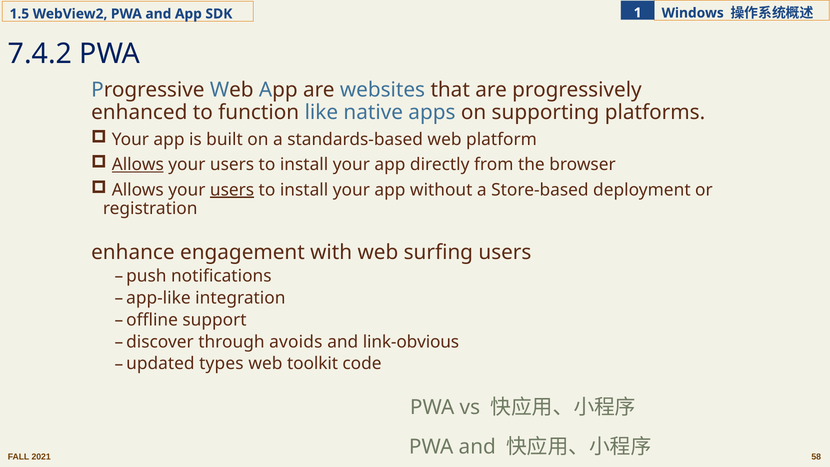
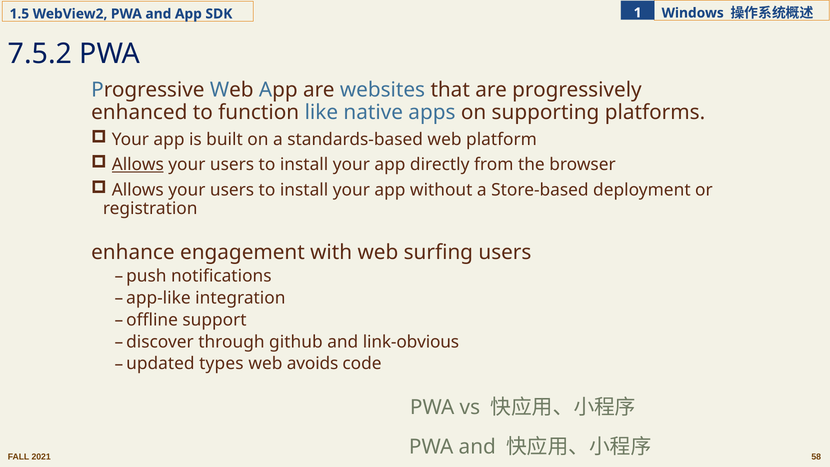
7.4.2: 7.4.2 -> 7.5.2 (40, 54)
users underline: present -> none (232, 190)
avoids: avoids -> github (296, 342)
toolkit: toolkit -> avoids (313, 364)
